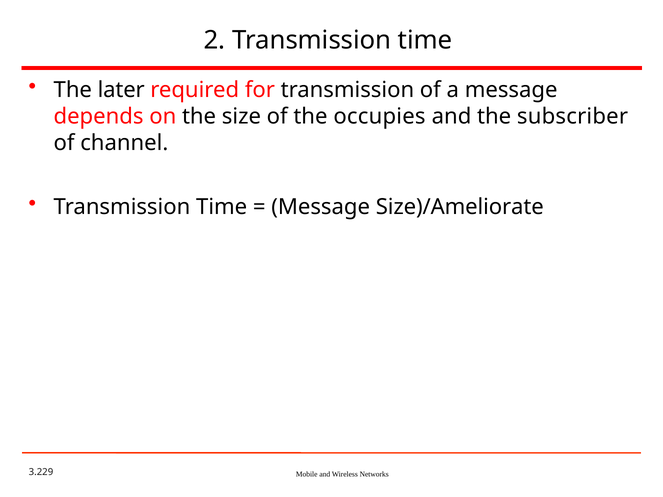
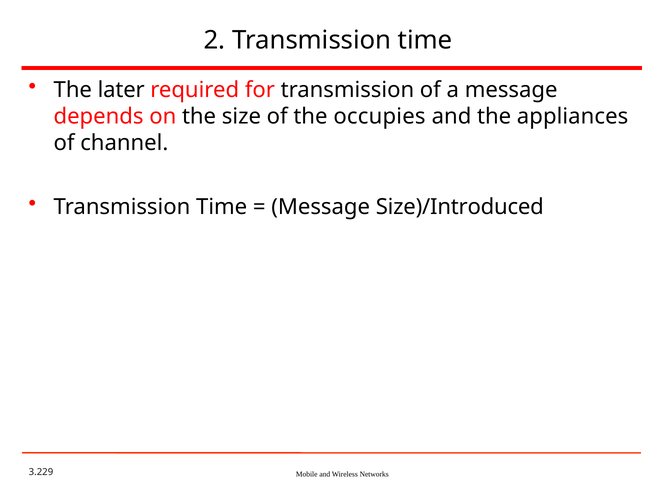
subscriber: subscriber -> appliances (573, 116)
Size)/Ameliorate: Size)/Ameliorate -> Size)/Introduced (460, 207)
